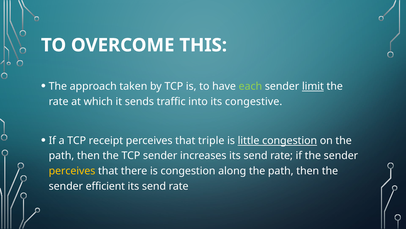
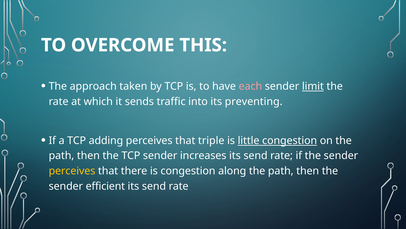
each colour: light green -> pink (250, 86)
congestive: congestive -> preventing (254, 101)
receipt: receipt -> adding (106, 140)
